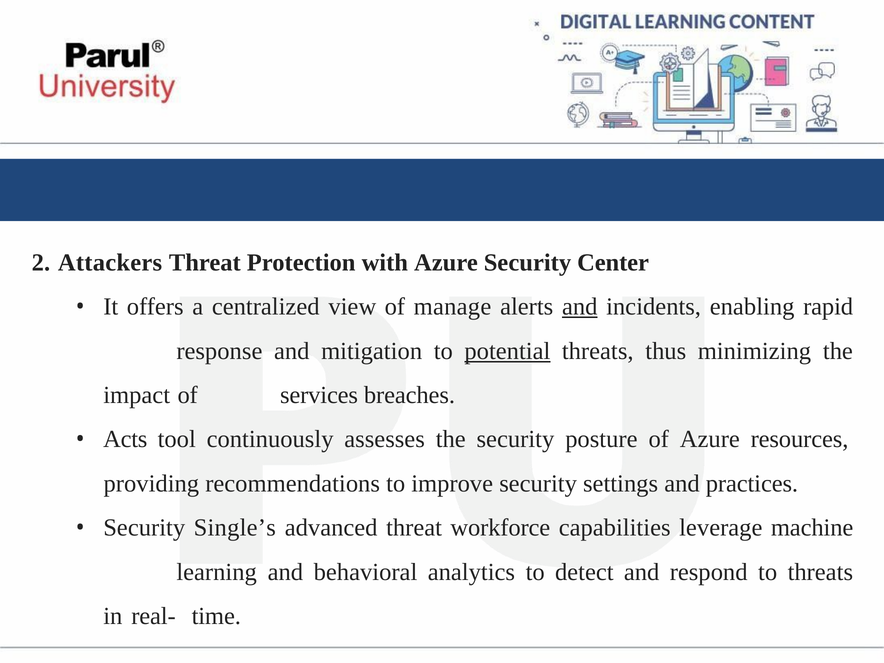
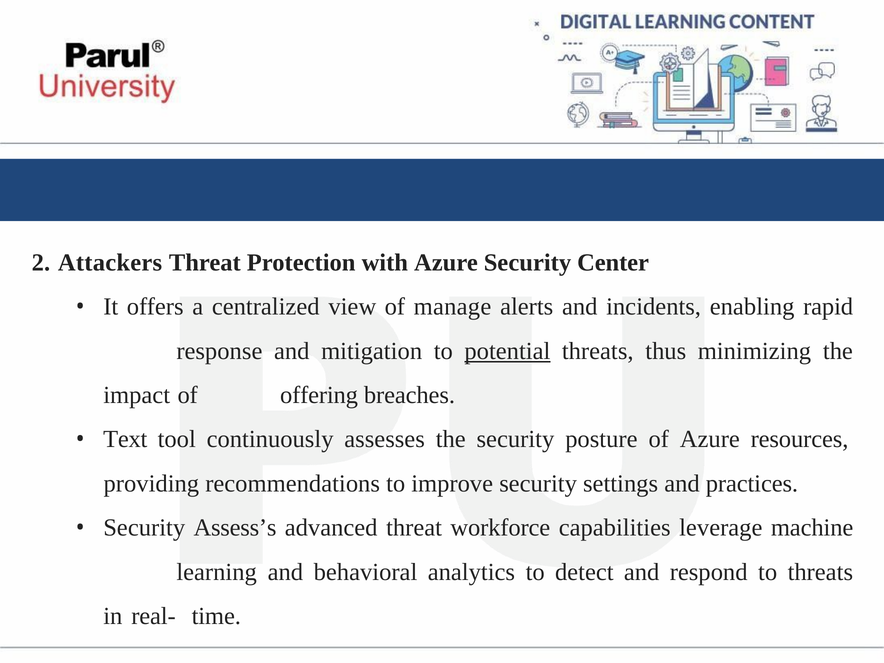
and underline: present -> none (580, 307)
services: services -> offering (319, 395)
Acts: Acts -> Text (125, 439)
Single’s: Single’s -> Assess’s (235, 528)
